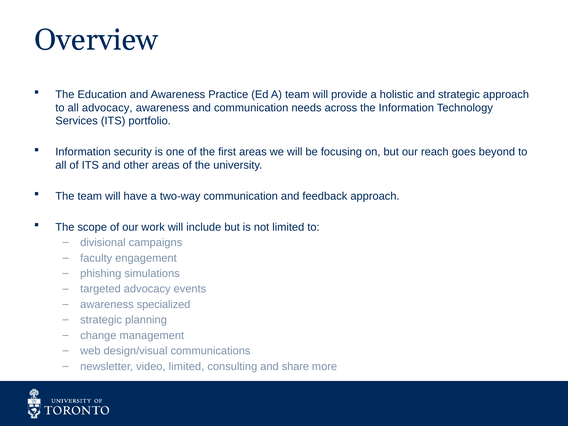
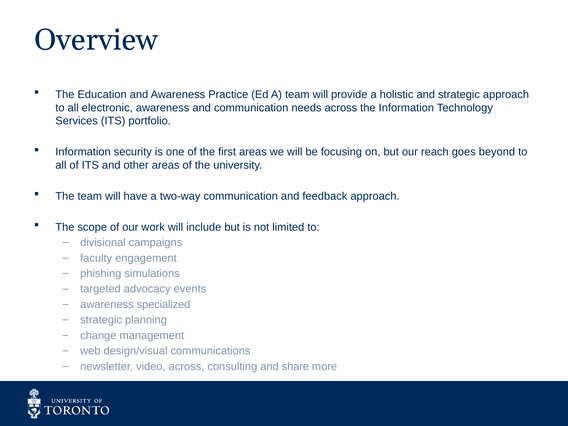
all advocacy: advocacy -> electronic (107, 108)
video limited: limited -> across (187, 366)
